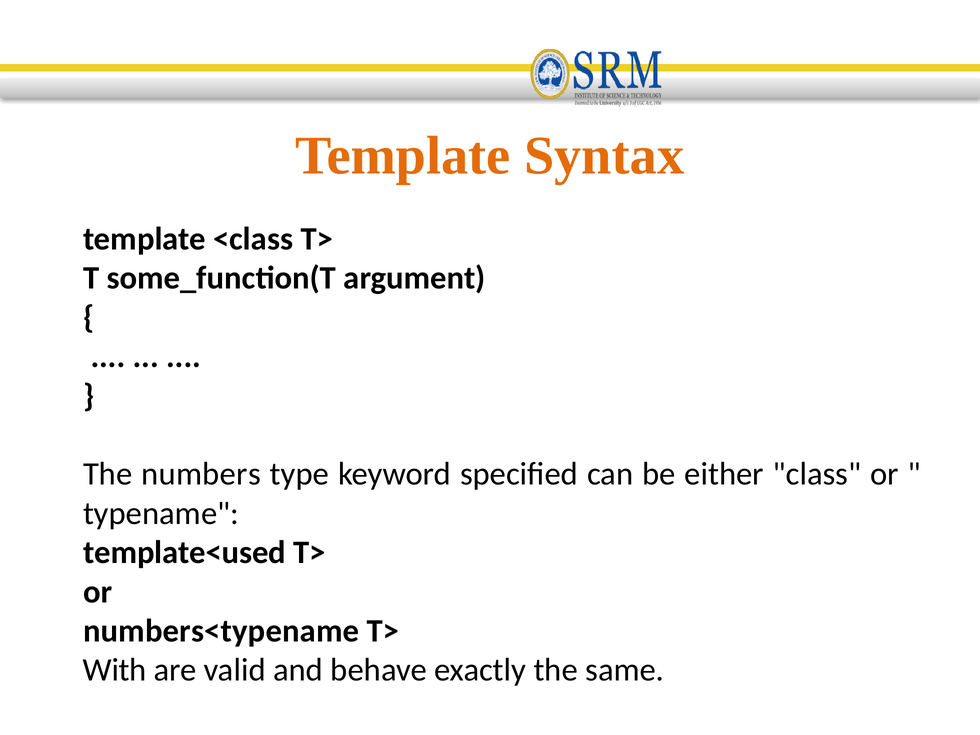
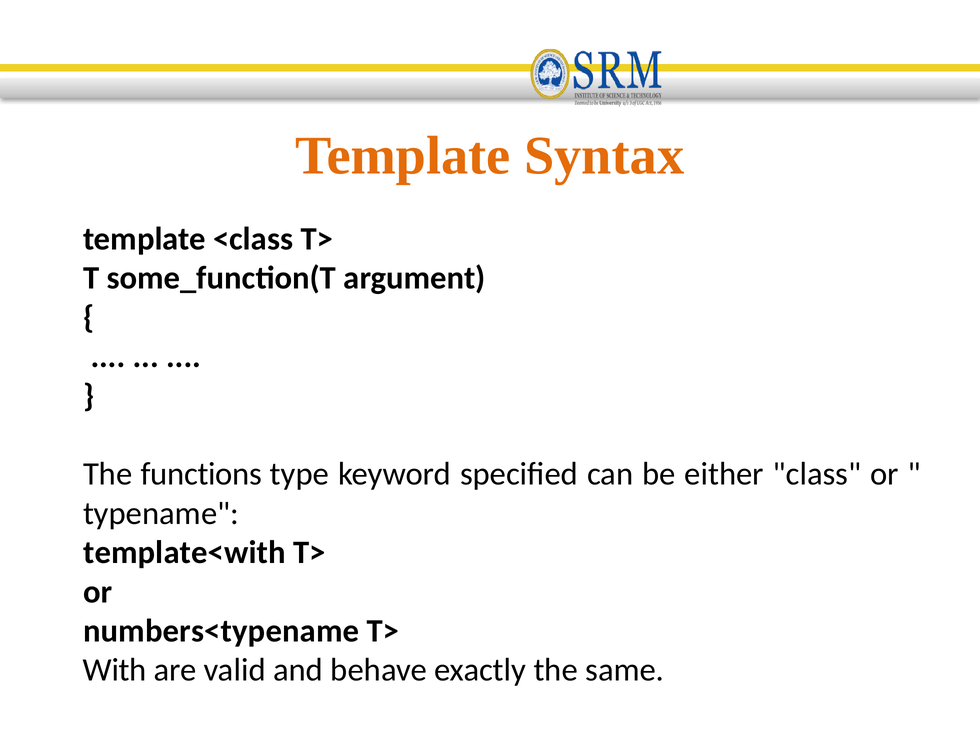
numbers: numbers -> functions (201, 474)
template<used: template<used -> template<with (184, 553)
